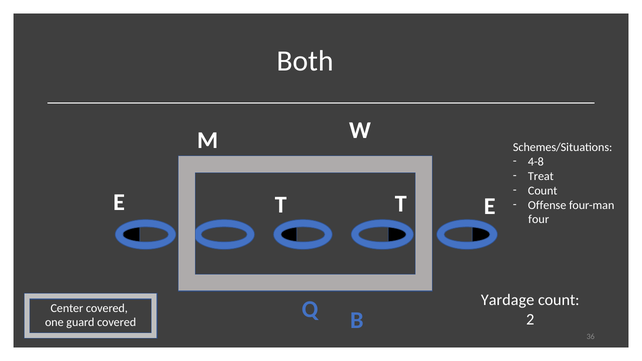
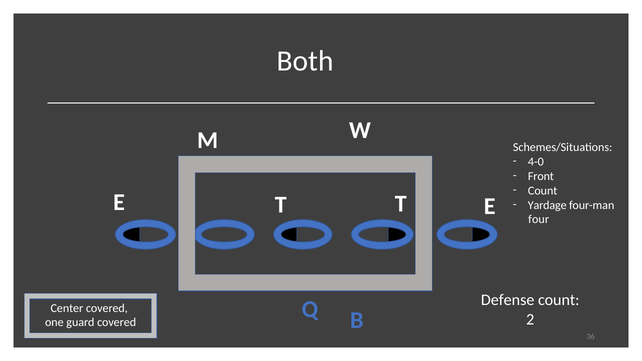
4-8: 4-8 -> 4-0 (536, 162)
Treat: Treat -> Front (541, 176)
Offense: Offense -> Yardage (547, 205)
Yardage: Yardage -> Defense (508, 300)
